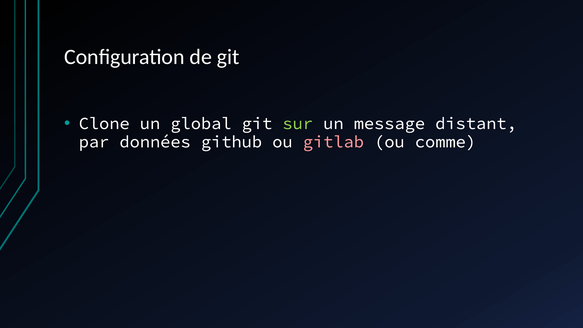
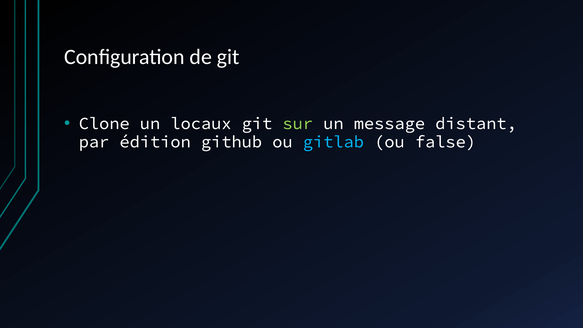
global: global -> locaux (201, 123)
données: données -> édition (155, 142)
gitlab colour: pink -> light blue (333, 142)
comme: comme -> false (445, 142)
